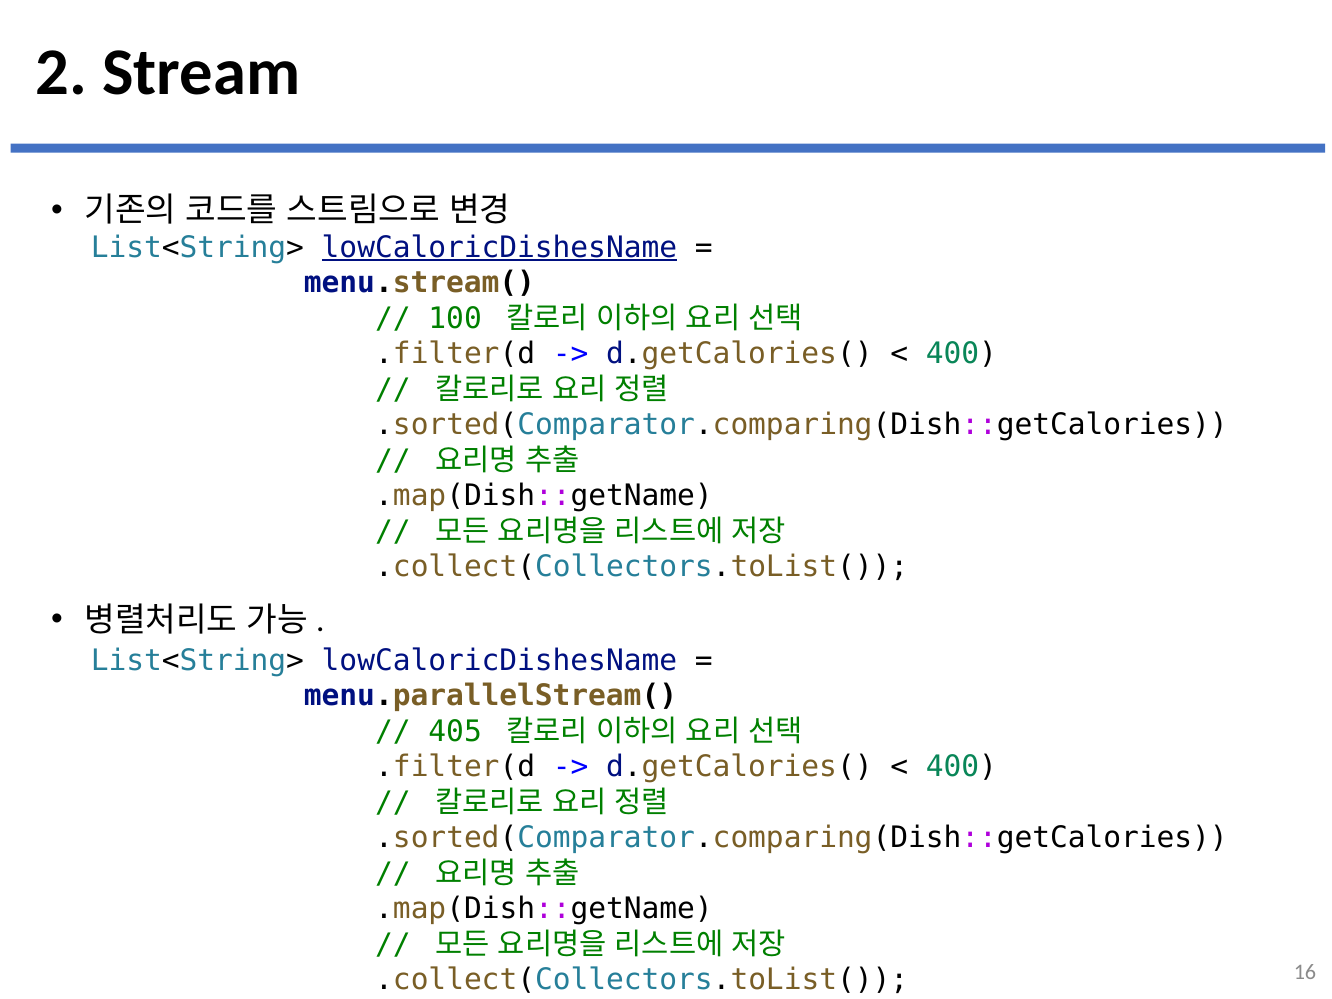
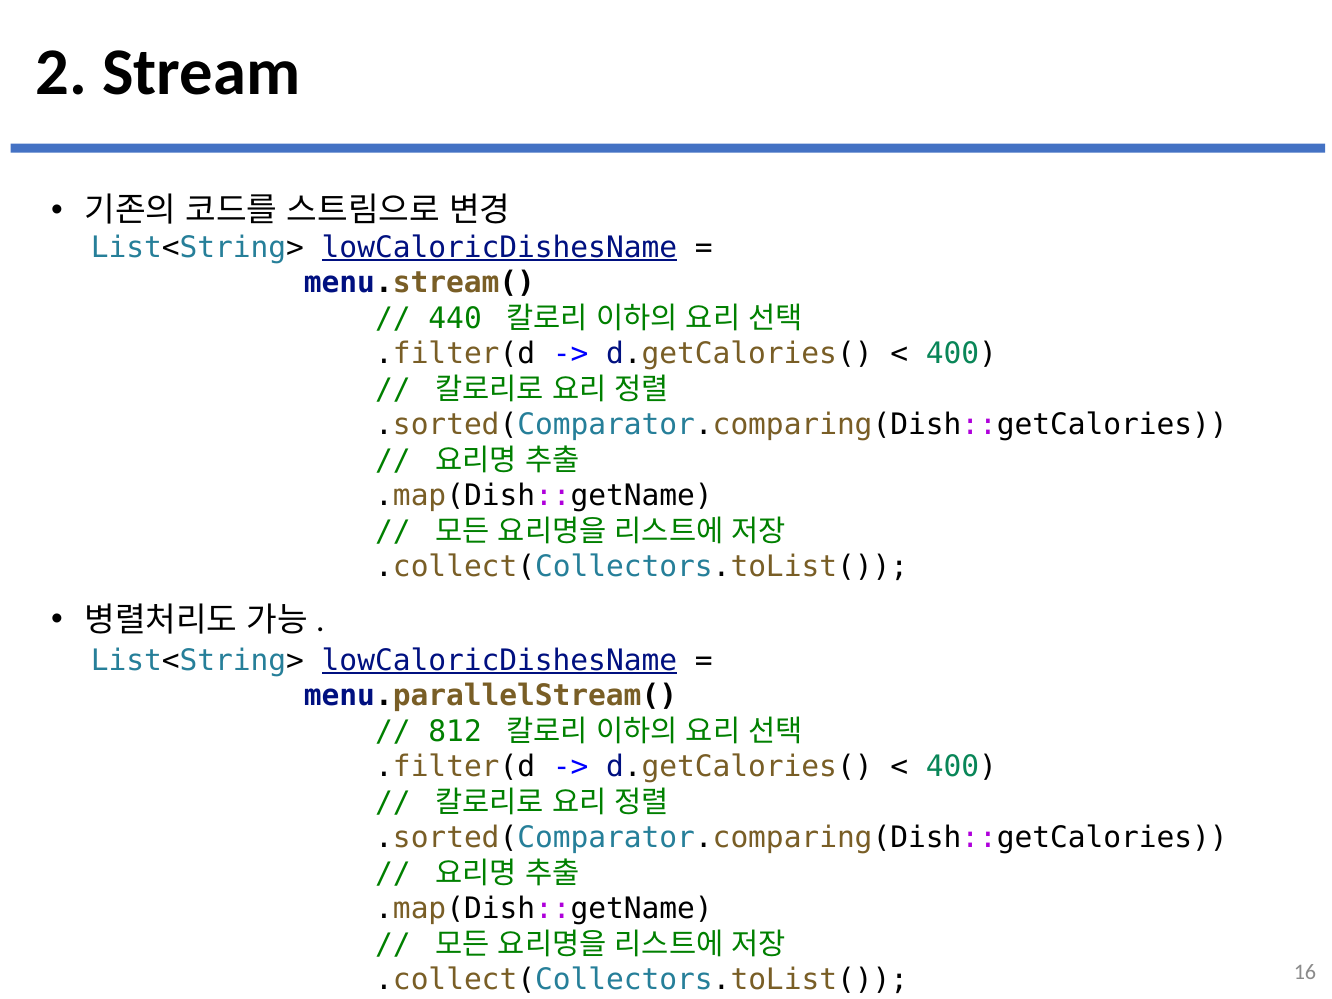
100: 100 -> 440 (455, 318)
lowCaloricDishesName underline: none -> present (499, 661)
405: 405 -> 812 (455, 732)
